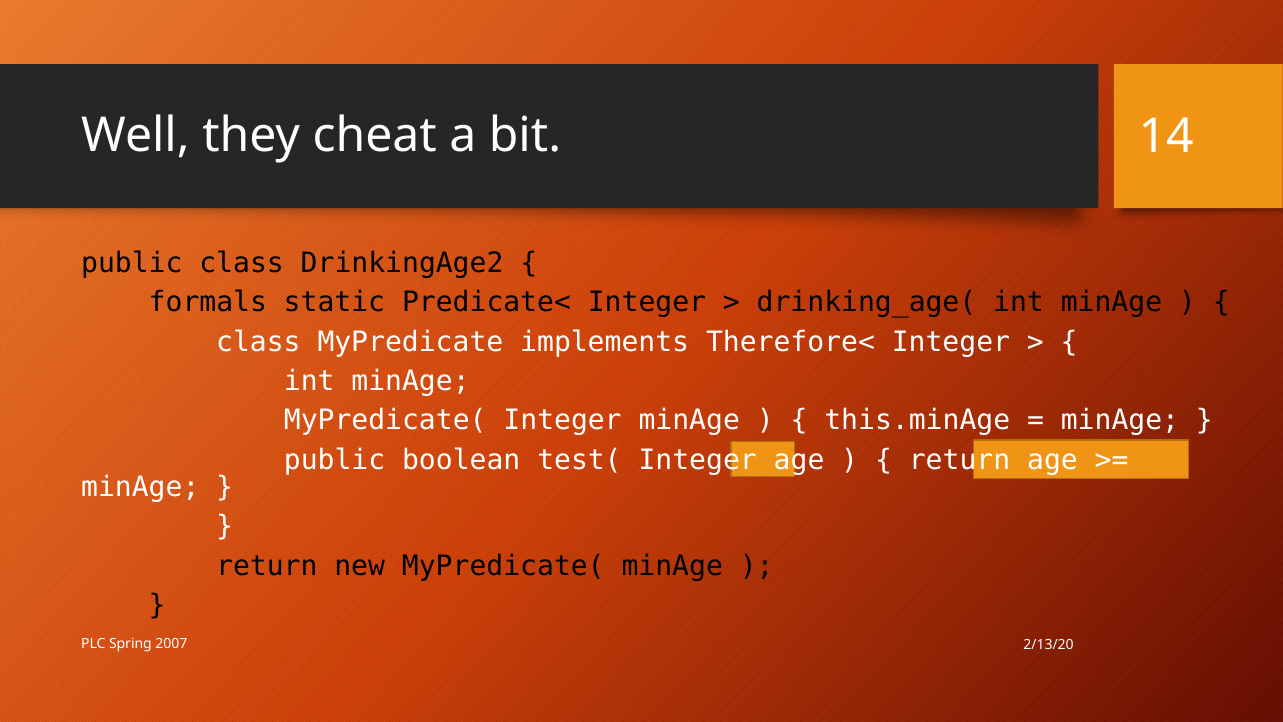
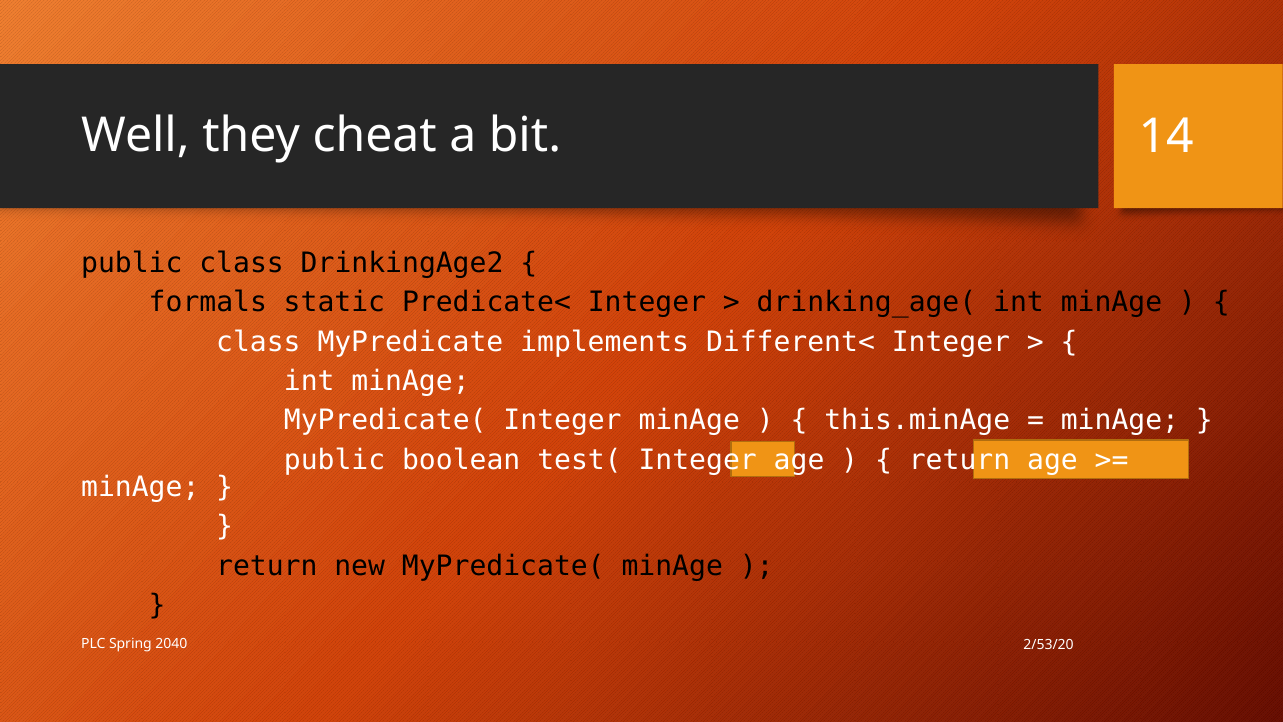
Therefore<: Therefore< -> Different< (790, 342)
2007: 2007 -> 2040 (171, 644)
2/13/20: 2/13/20 -> 2/53/20 (1049, 645)
